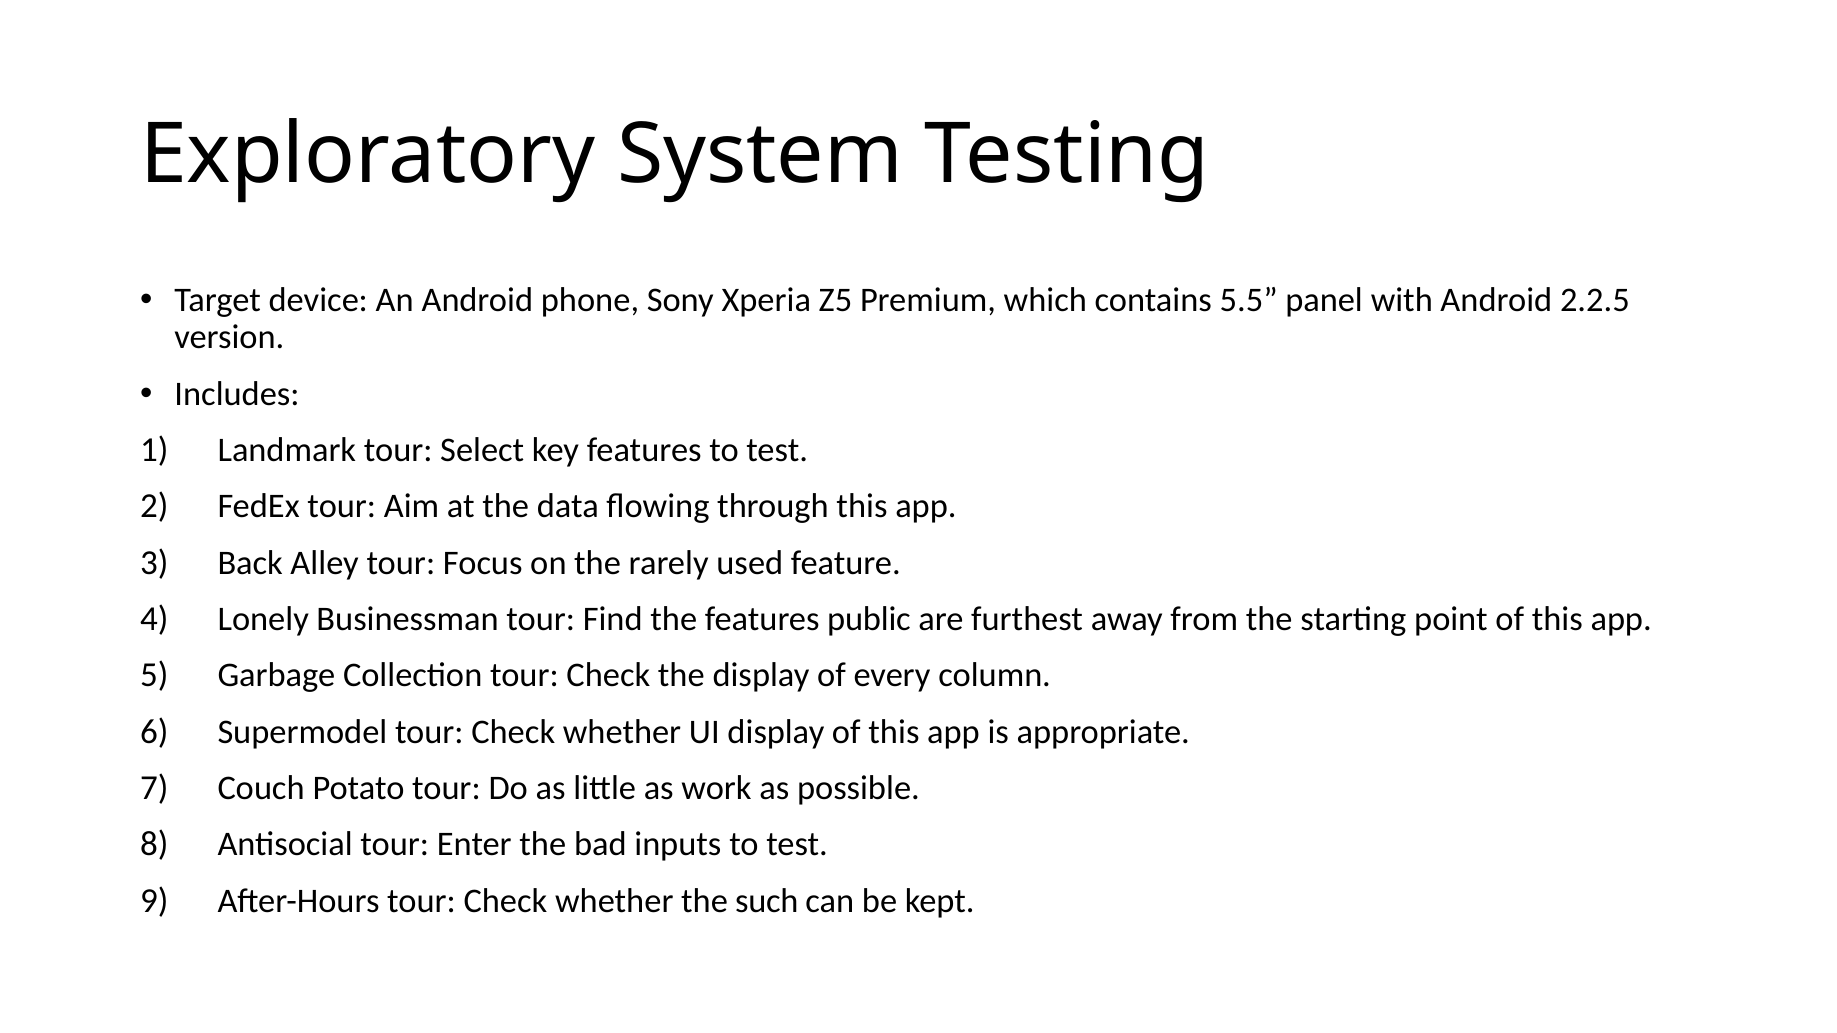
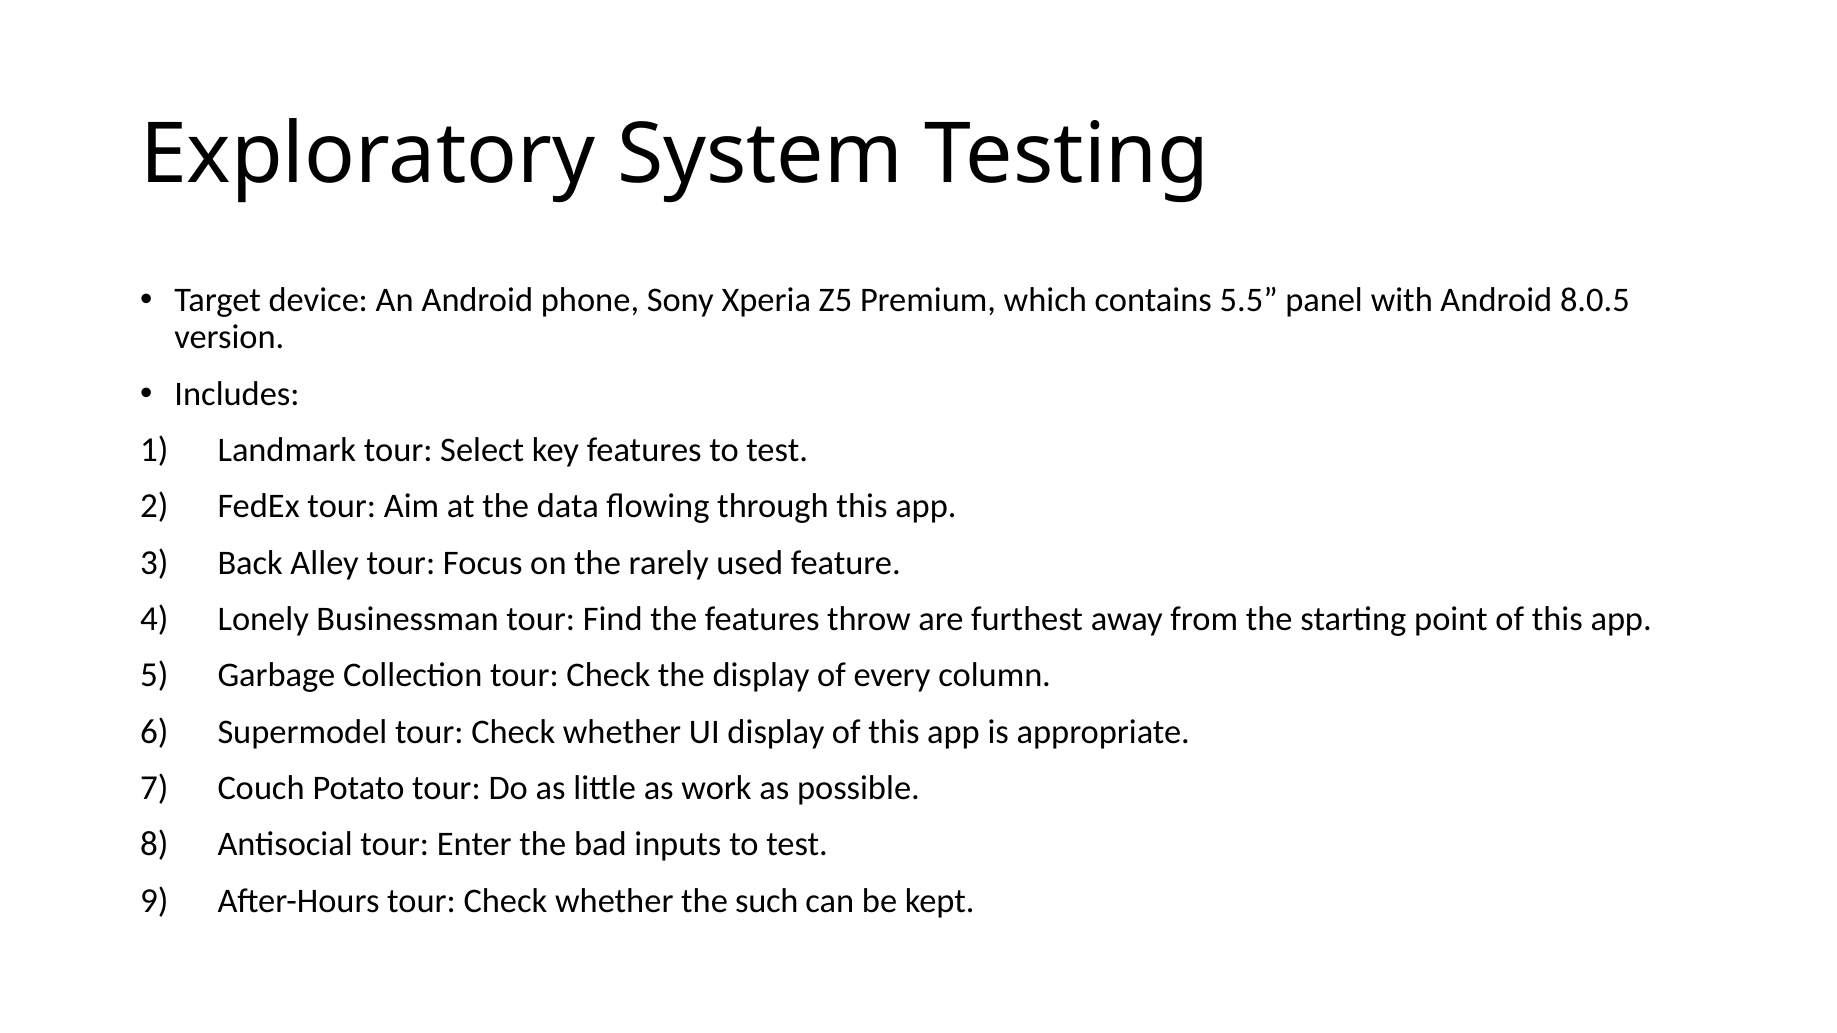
2.2.5: 2.2.5 -> 8.0.5 (1595, 300)
public: public -> throw (869, 619)
